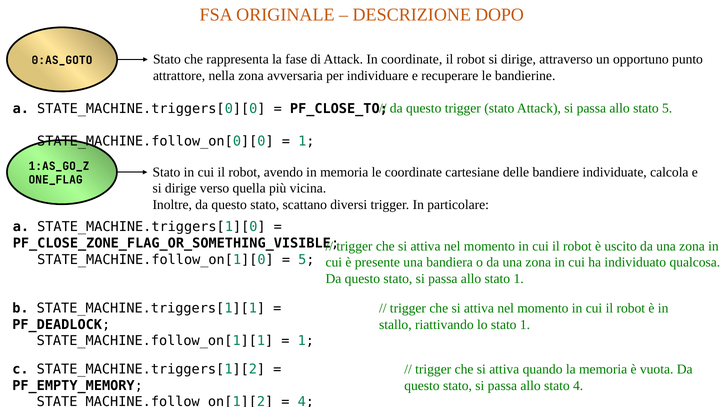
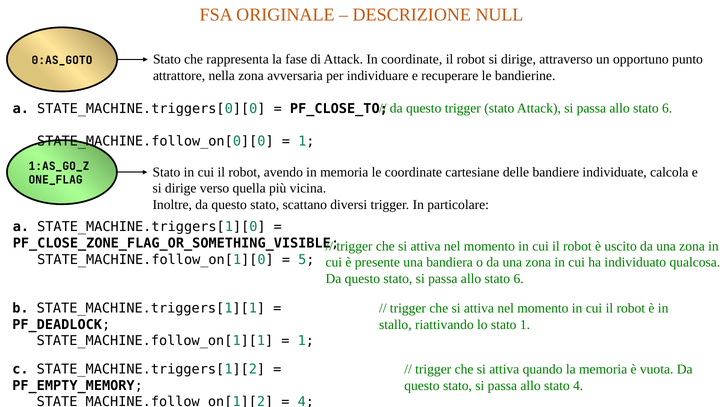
DOPO: DOPO -> NULL (499, 15)
5: 5 -> 6 (667, 108)
1: 1 -> 6 (519, 278)
